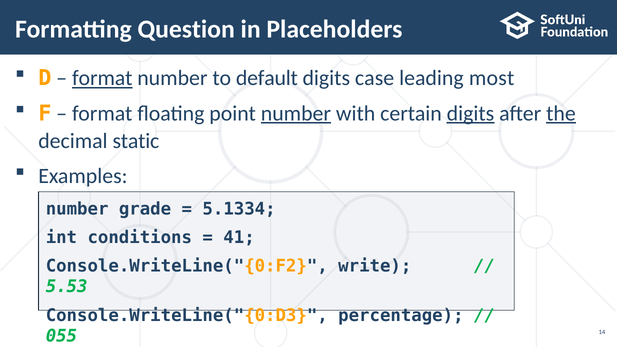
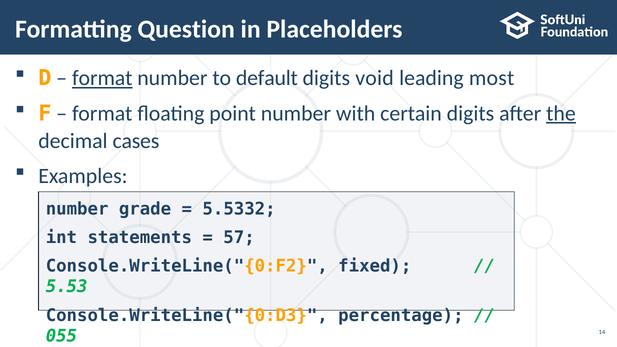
case: case -> void (375, 78)
number underline: present -> none (296, 114)
digits underline: present -> none (471, 114)
static: static -> cases (136, 141)
5.1334: 5.1334 -> 5.5332 (239, 209)
conditions: conditions -> statements (140, 237)
41: 41 -> 57 (239, 237)
write: write -> fixed (375, 266)
